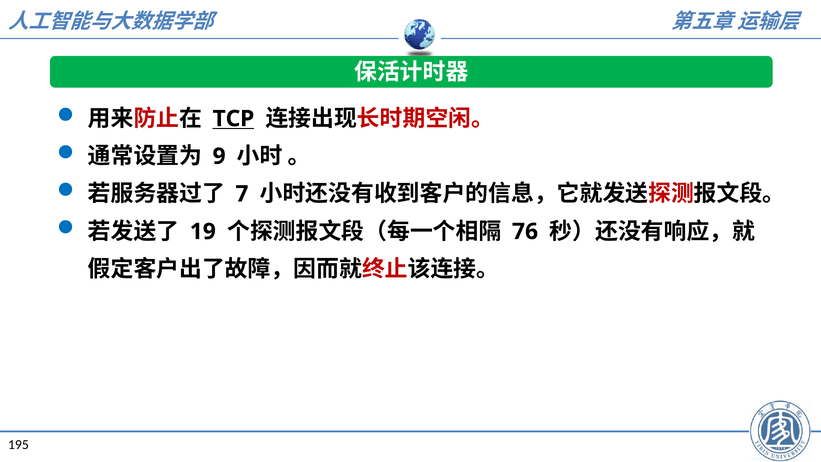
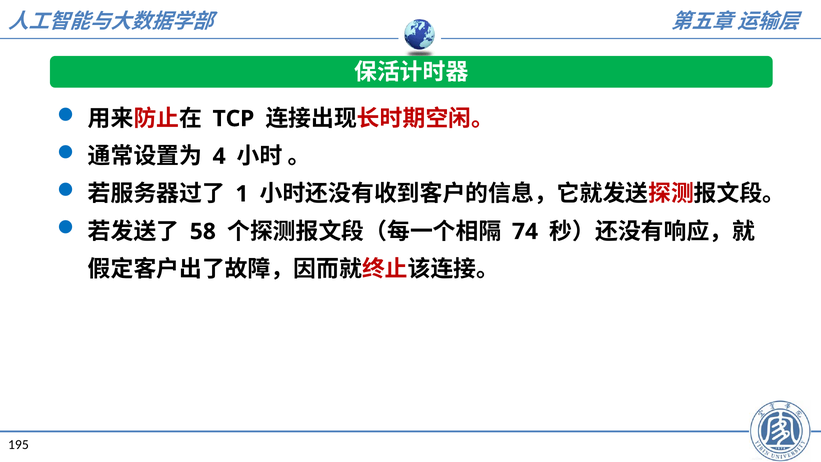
TCP underline: present -> none (233, 119)
9: 9 -> 4 (219, 156)
7: 7 -> 1 (242, 194)
19: 19 -> 58 (203, 231)
76: 76 -> 74 (525, 231)
